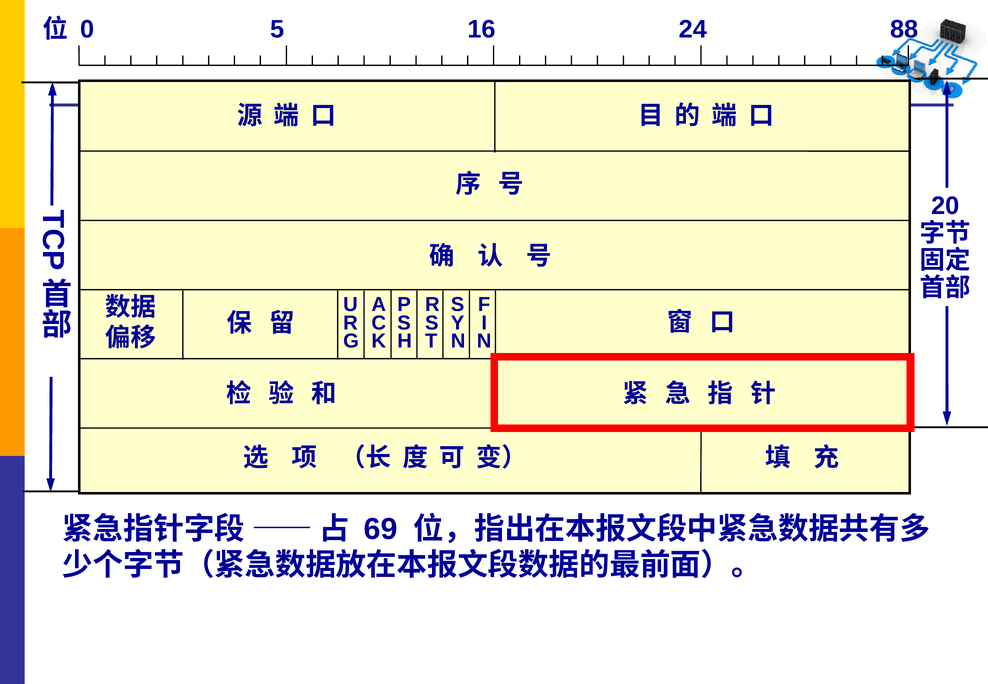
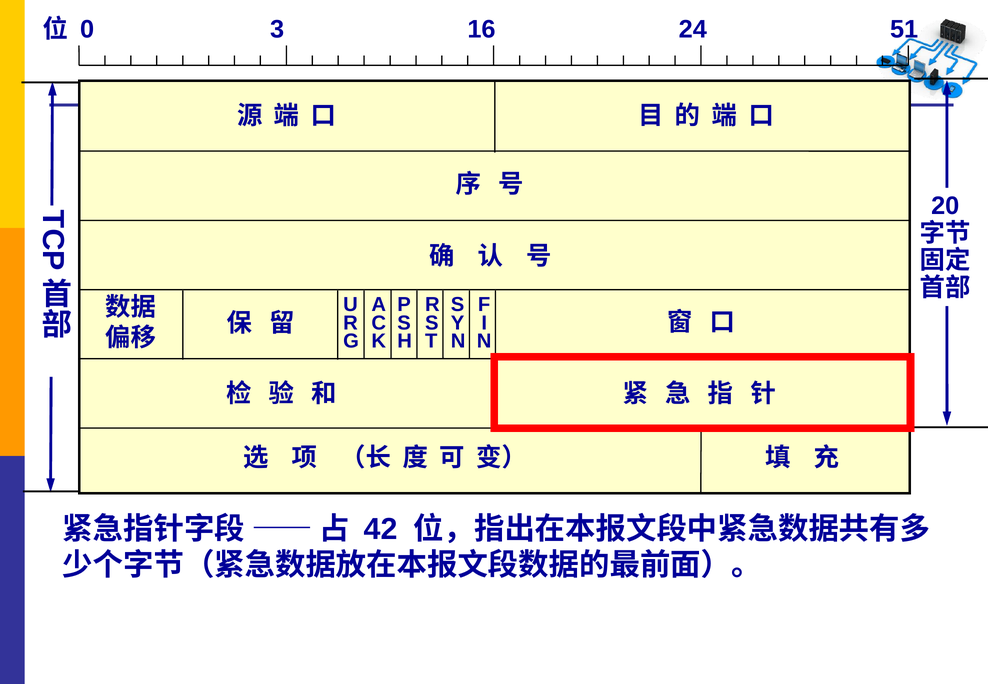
5: 5 -> 3 (277, 29)
88: 88 -> 51 (904, 29)
69: 69 -> 42 (381, 529)
